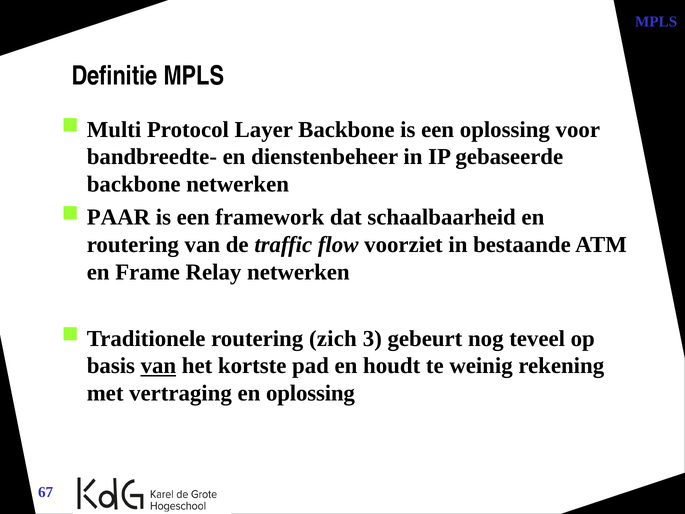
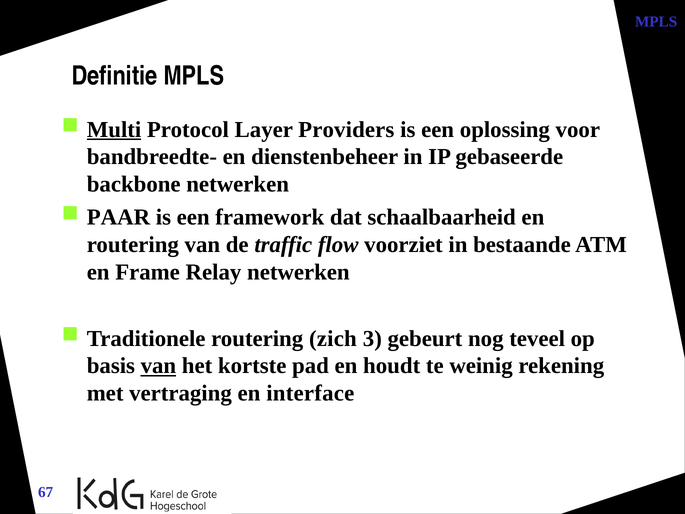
Multi underline: none -> present (114, 129)
Layer Backbone: Backbone -> Providers (346, 129)
en oplossing: oplossing -> interface (310, 393)
